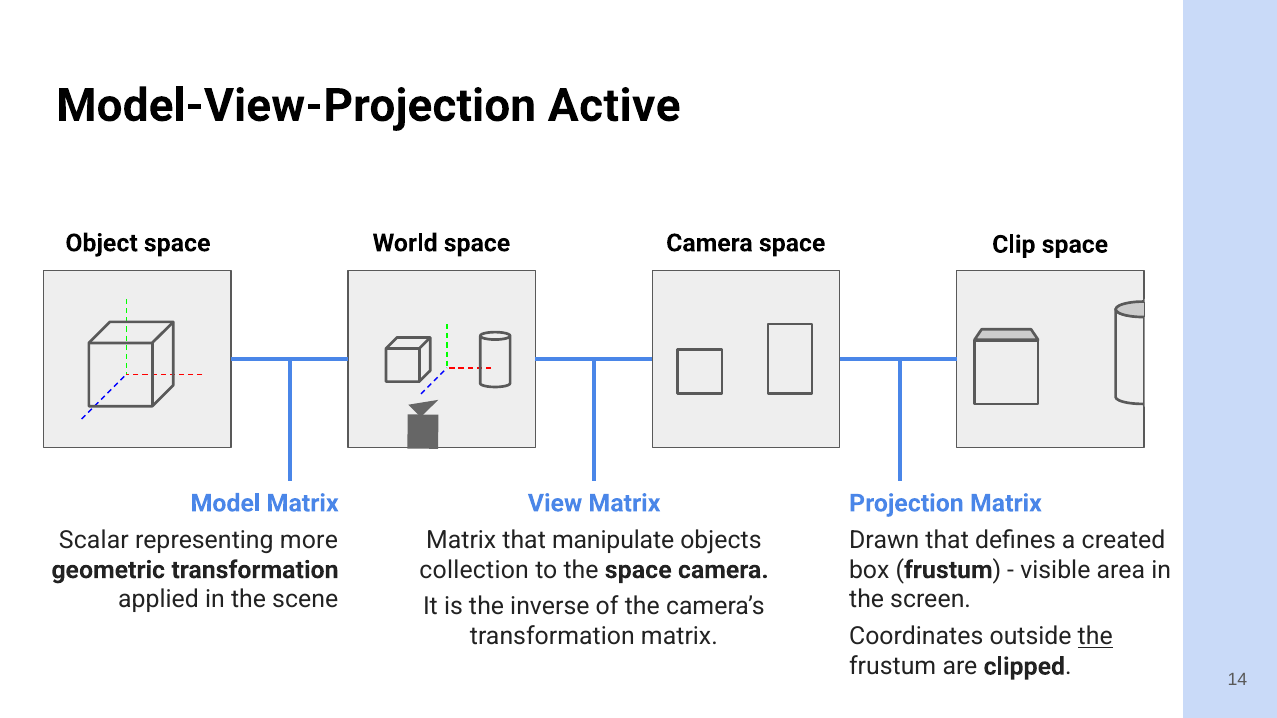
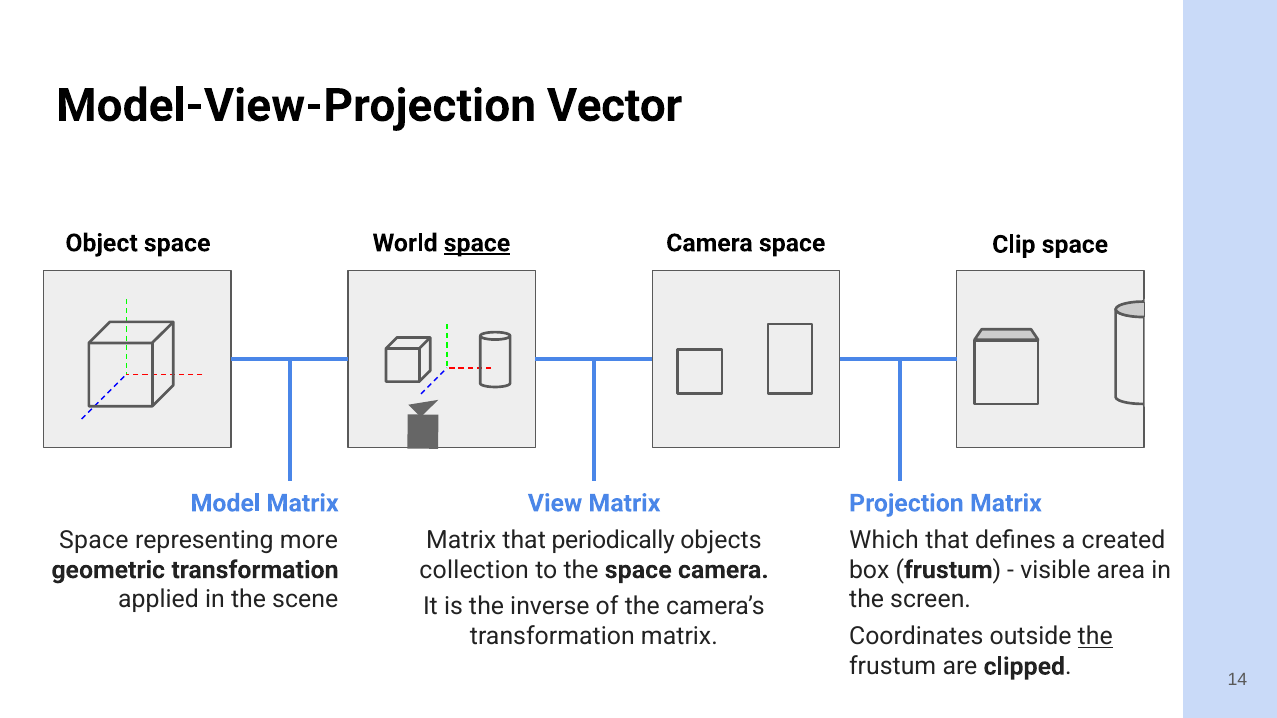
Active: Active -> Vector (615, 106)
space underline: none -> present (477, 243)
Scalar: Scalar -> Space (94, 540)
manipulate: manipulate -> periodically (613, 540)
Drawn: Drawn -> Which (884, 540)
